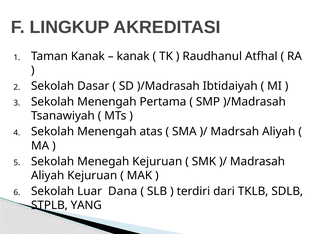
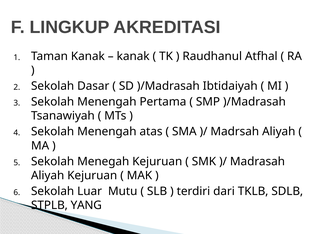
Dana: Dana -> Mutu (123, 191)
